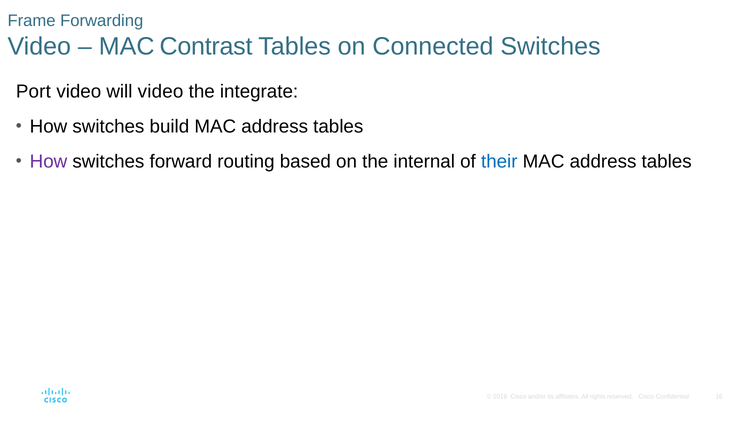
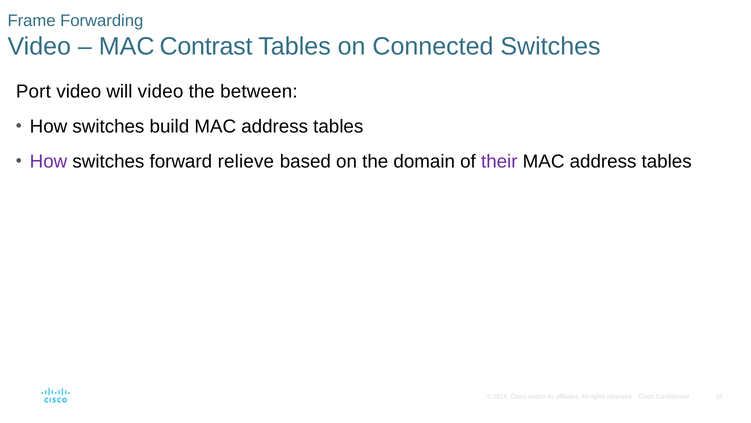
integrate: integrate -> between (259, 91)
routing: routing -> relieve (246, 162)
internal: internal -> domain (424, 162)
their colour: blue -> purple (499, 162)
